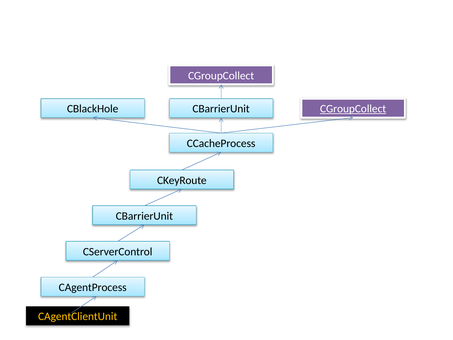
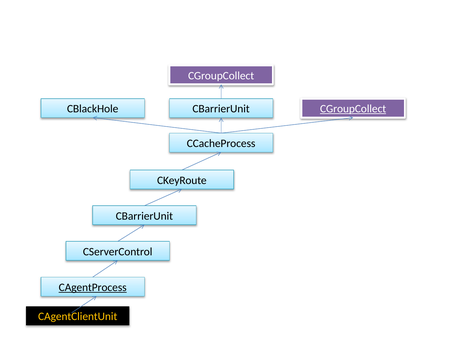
CAgentProcess underline: none -> present (93, 287)
